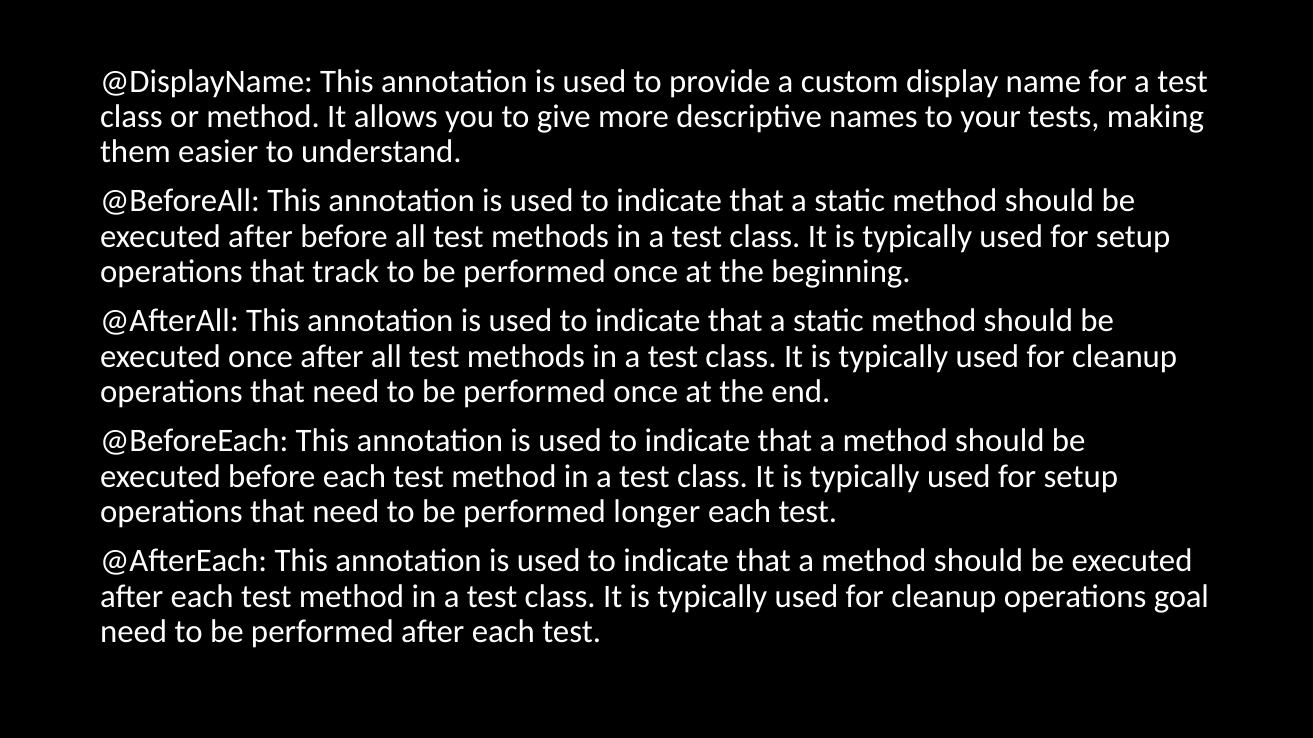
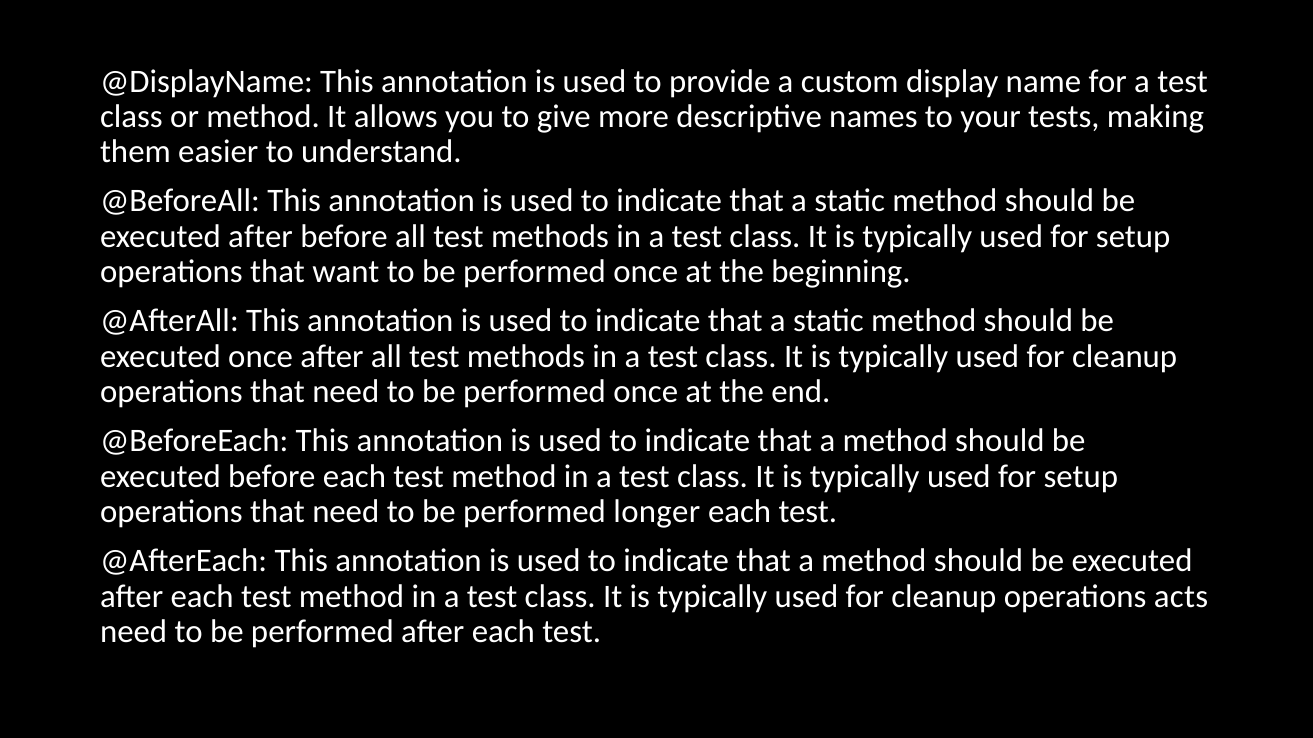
track: track -> want (346, 272)
goal: goal -> acts (1181, 597)
